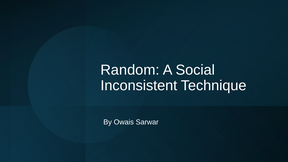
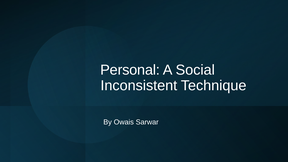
Random: Random -> Personal (130, 70)
